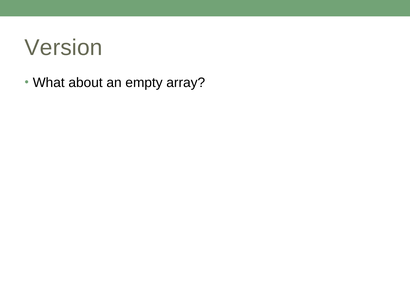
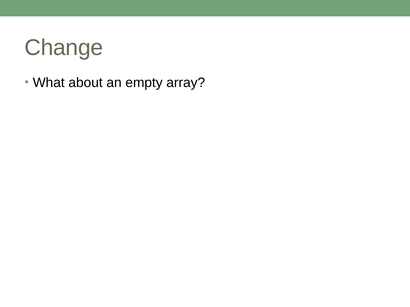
Version: Version -> Change (64, 48)
